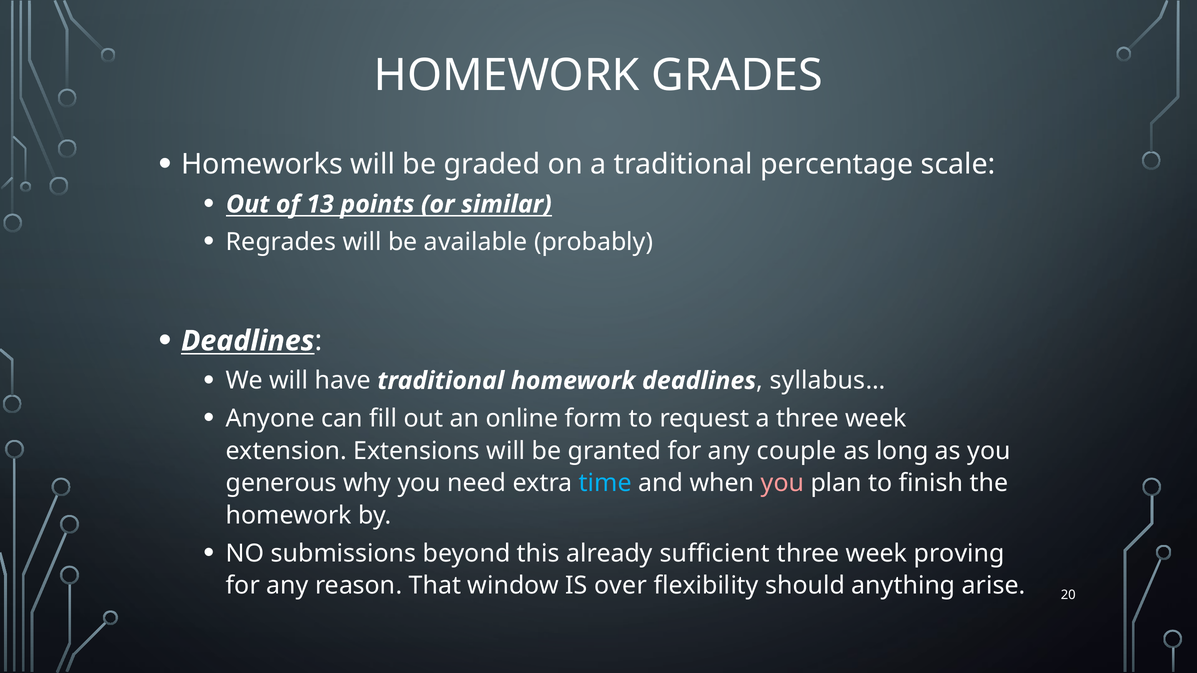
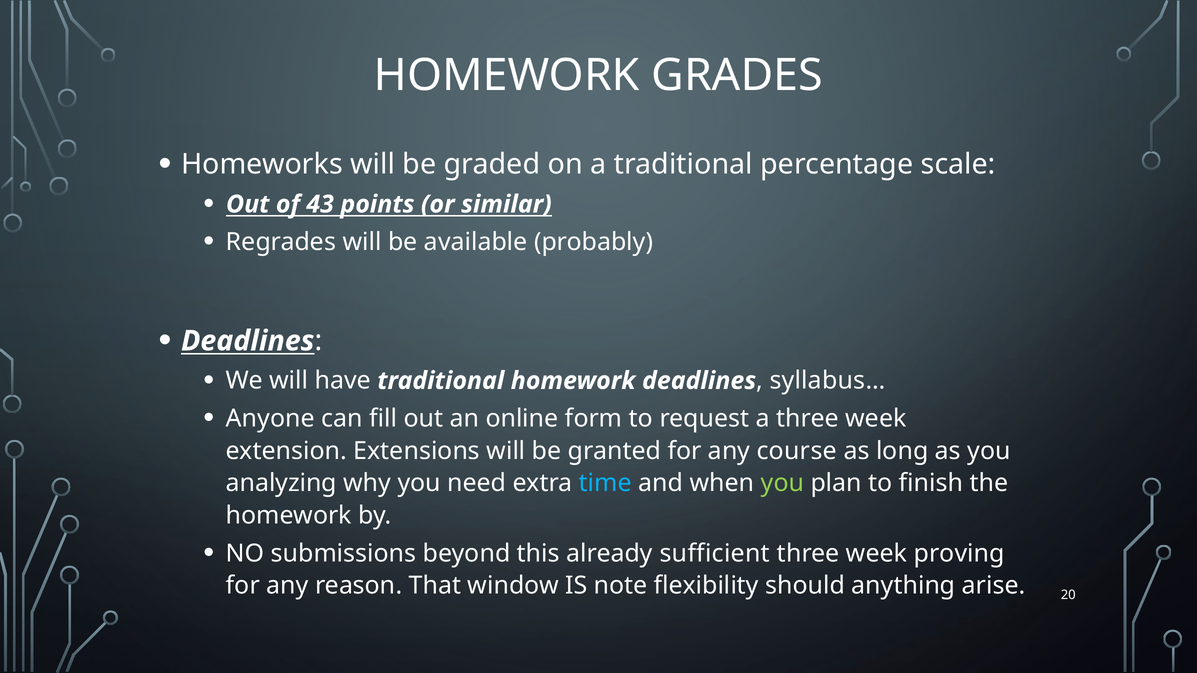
13: 13 -> 43 (320, 204)
couple: couple -> course (797, 451)
generous: generous -> analyzing (281, 483)
you colour: pink -> light green (782, 483)
over: over -> note (621, 586)
